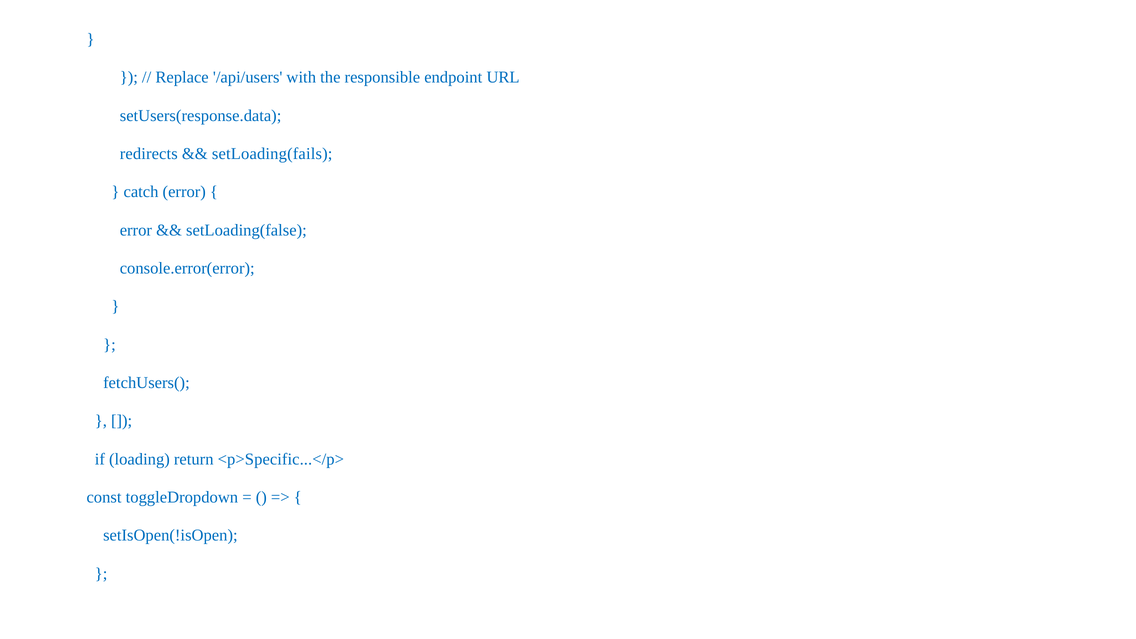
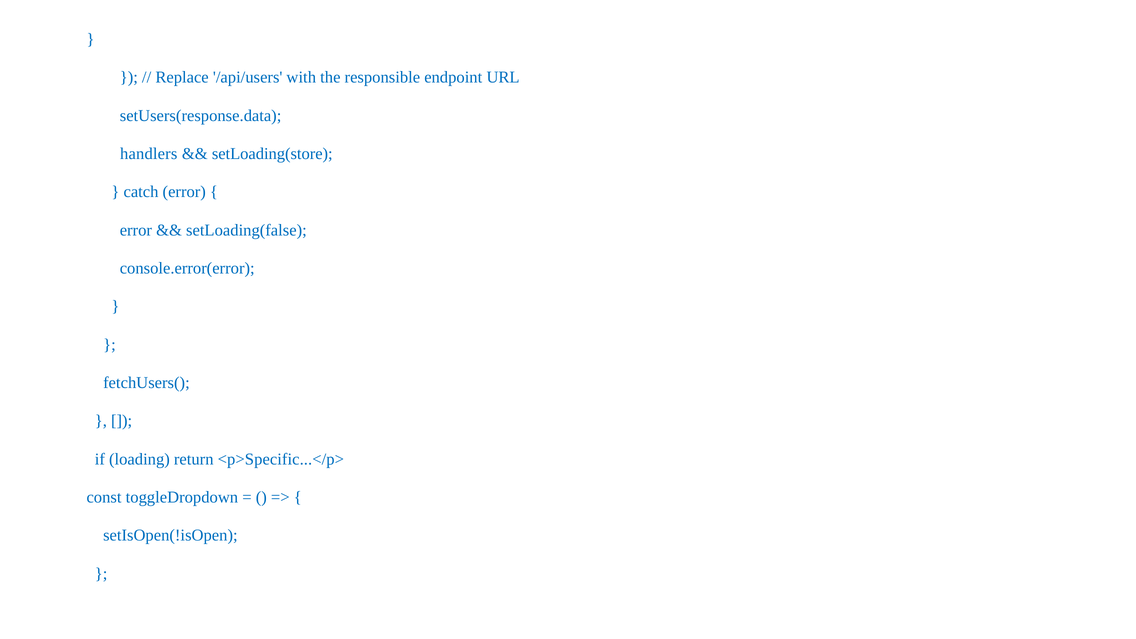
redirects: redirects -> handlers (149, 154)
setLoading(fails: setLoading(fails -> setLoading(store (272, 154)
